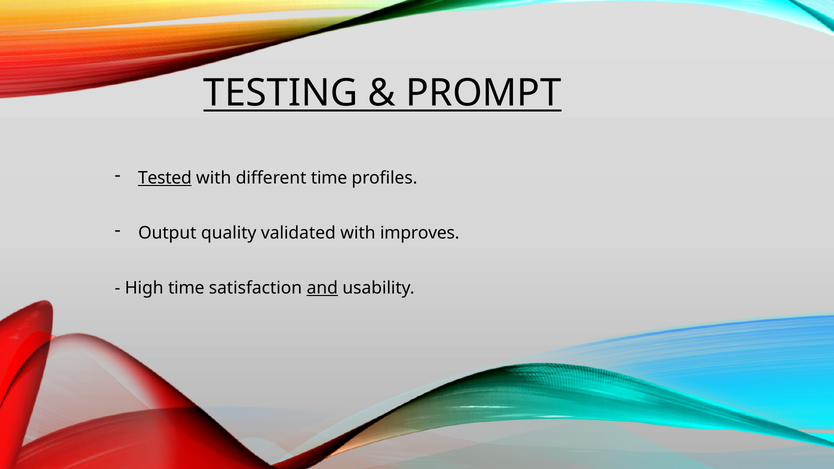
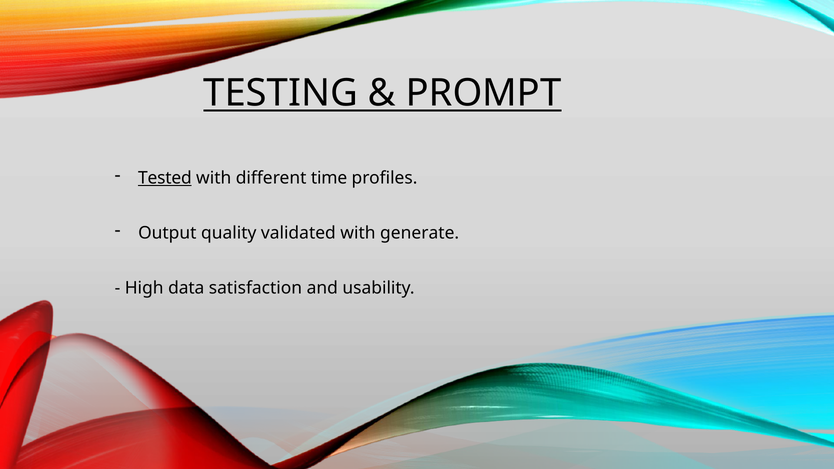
improves: improves -> generate (420, 233)
High time: time -> data (186, 288)
and underline: present -> none (322, 288)
